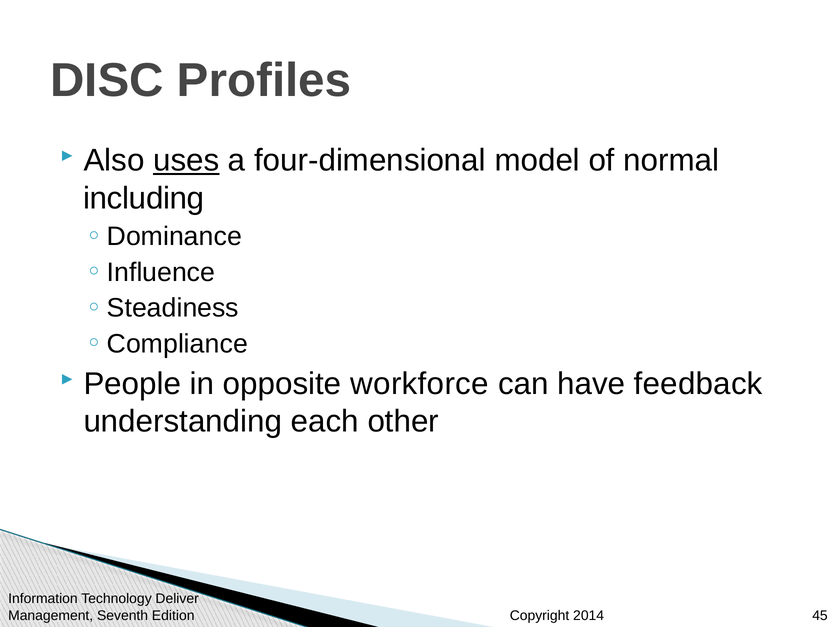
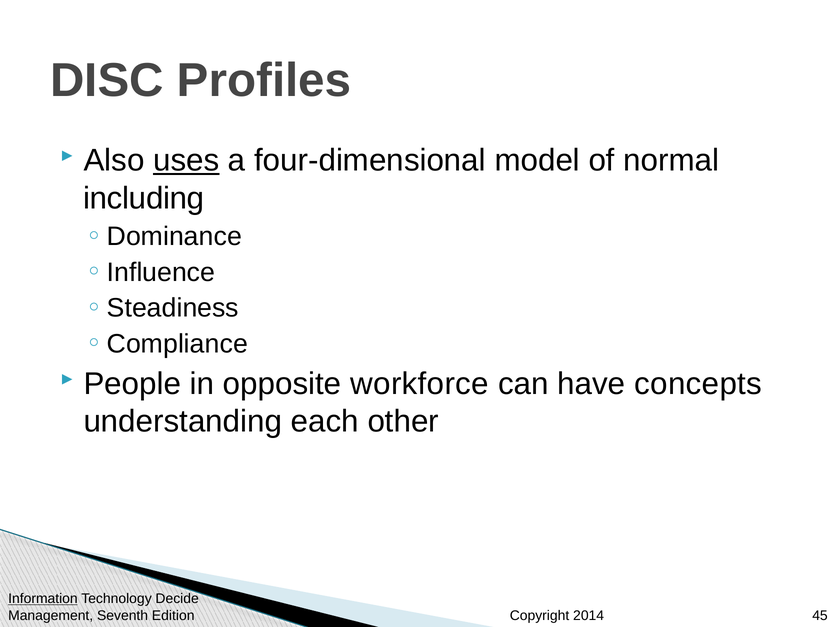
feedback: feedback -> concepts (698, 384)
Information underline: none -> present (43, 599)
Deliver: Deliver -> Decide (177, 599)
